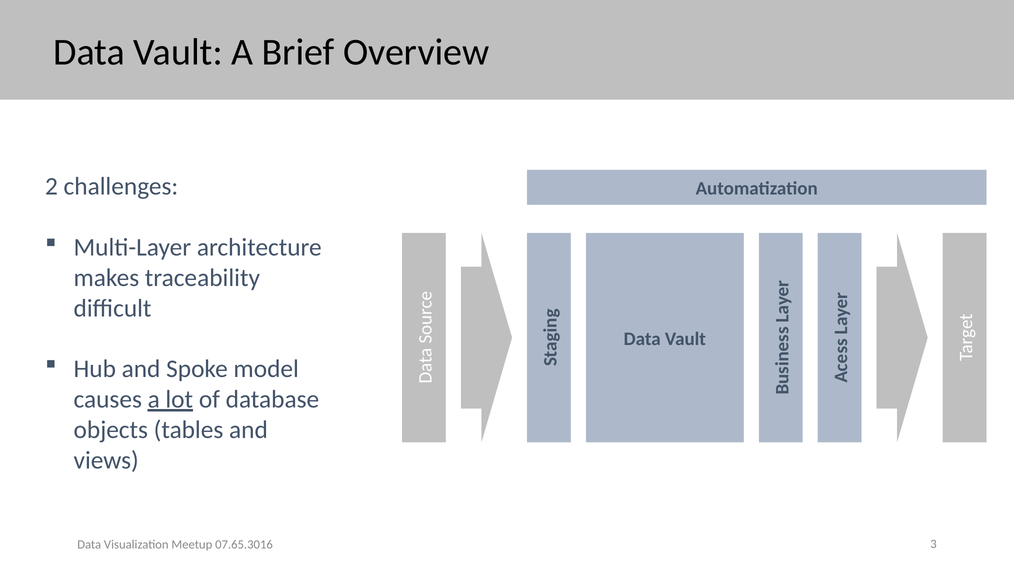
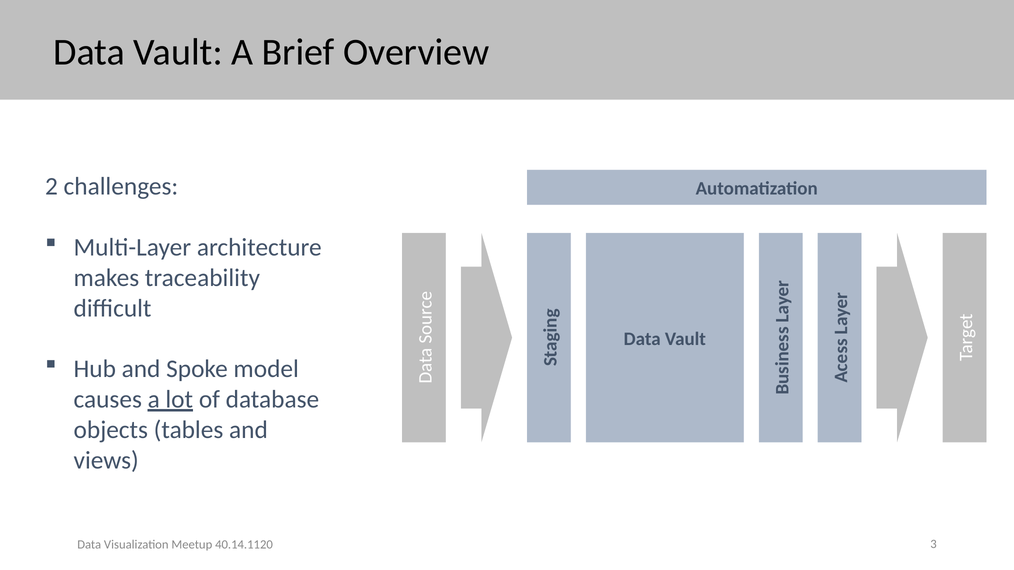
07.65.3016: 07.65.3016 -> 40.14.1120 (244, 545)
